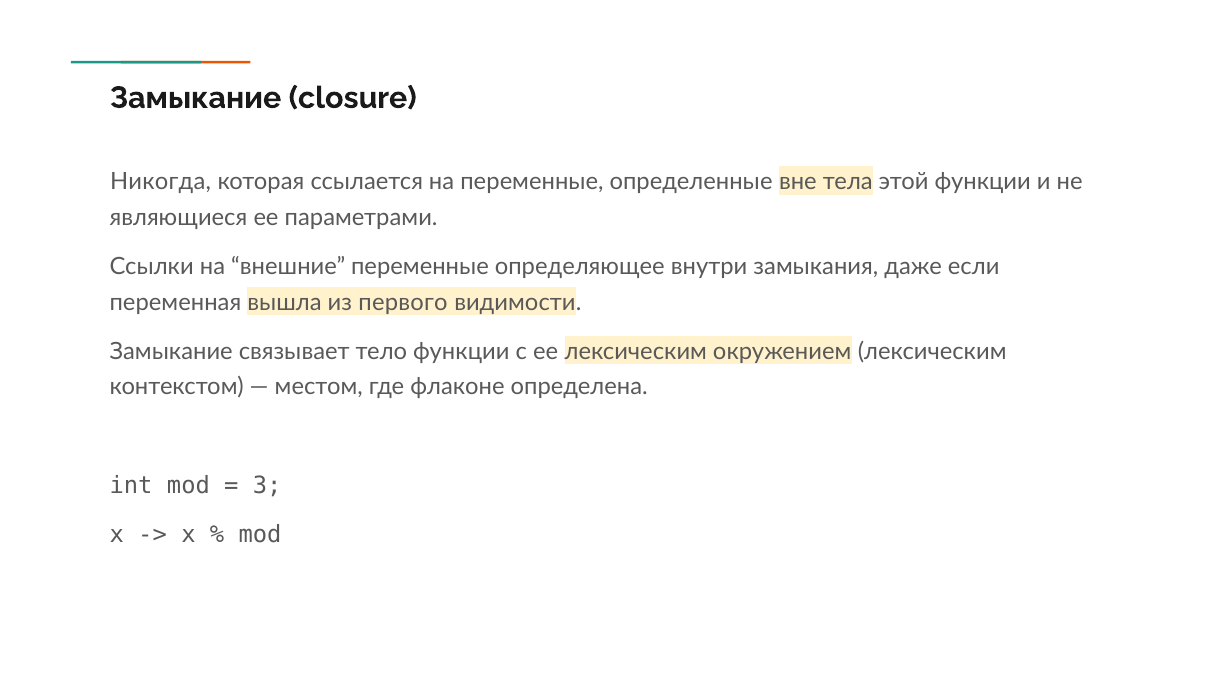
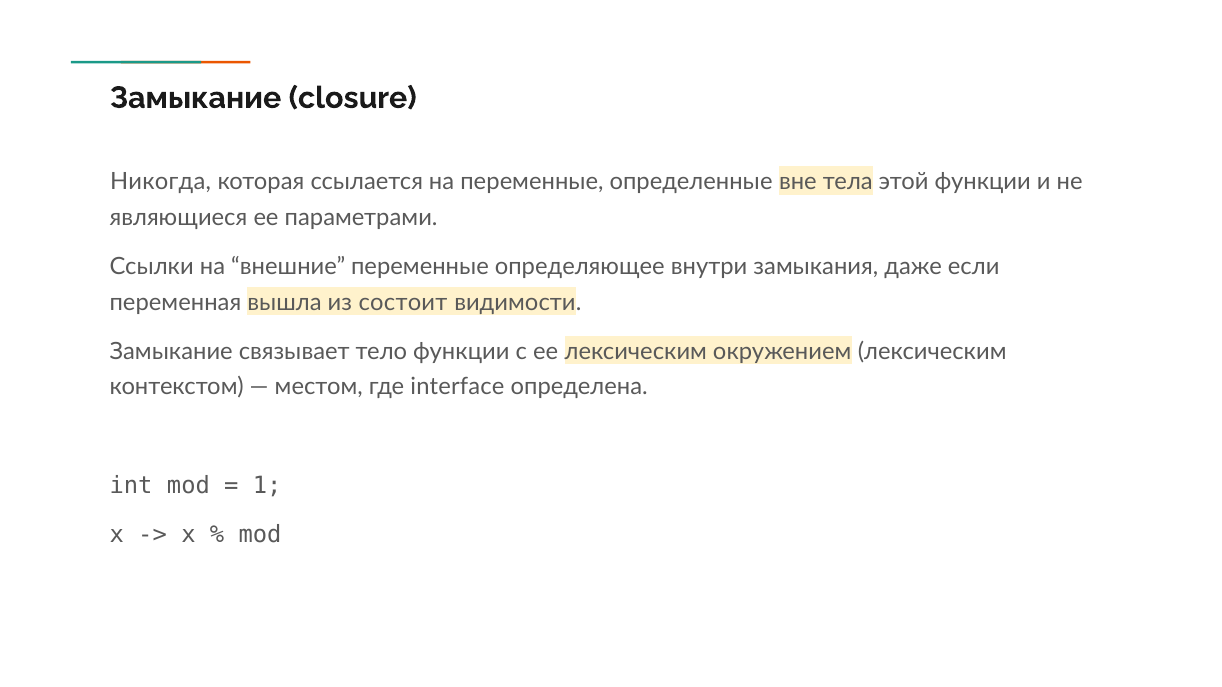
первого: первого -> состоит (403, 302)
флаконе: флаконе -> interface (457, 387)
3: 3 -> 1 (267, 486)
